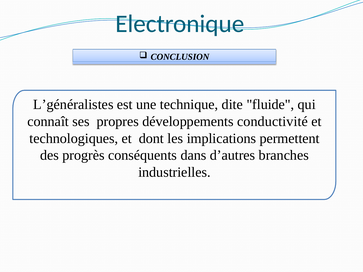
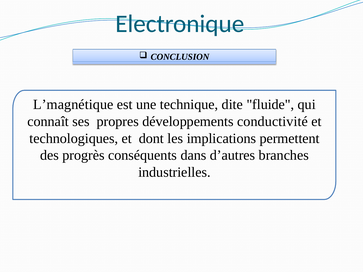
L’généralistes: L’généralistes -> L’magnétique (73, 105)
